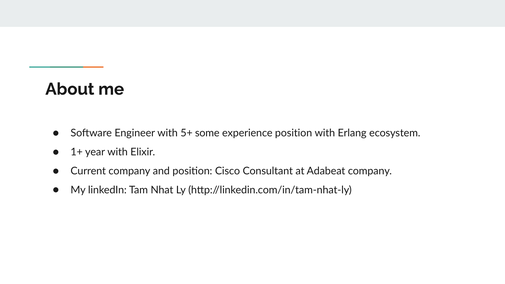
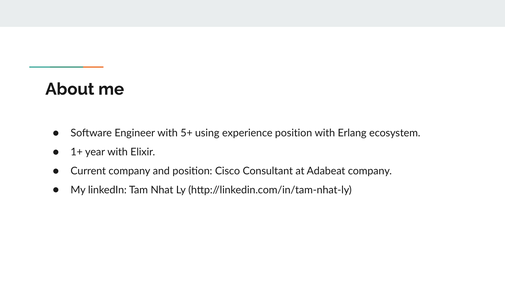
some: some -> using (207, 133)
